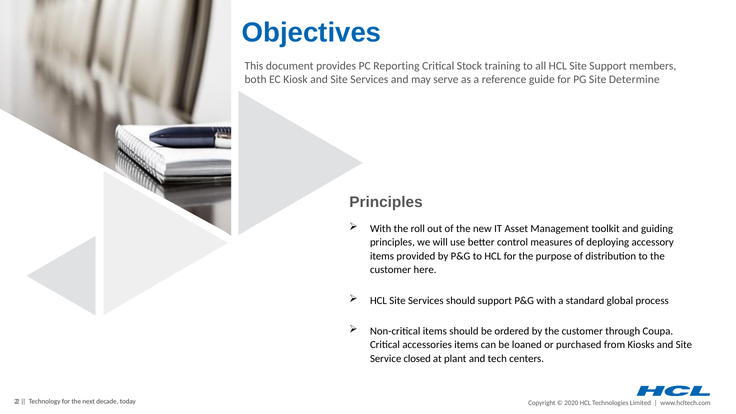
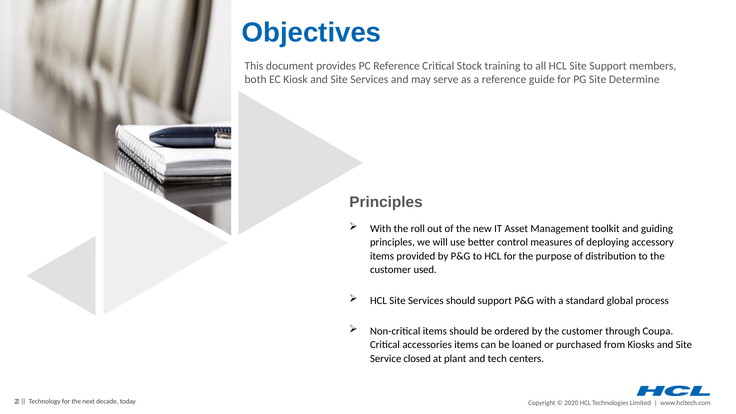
PC Reporting: Reporting -> Reference (397, 66)
here: here -> used (425, 270)
